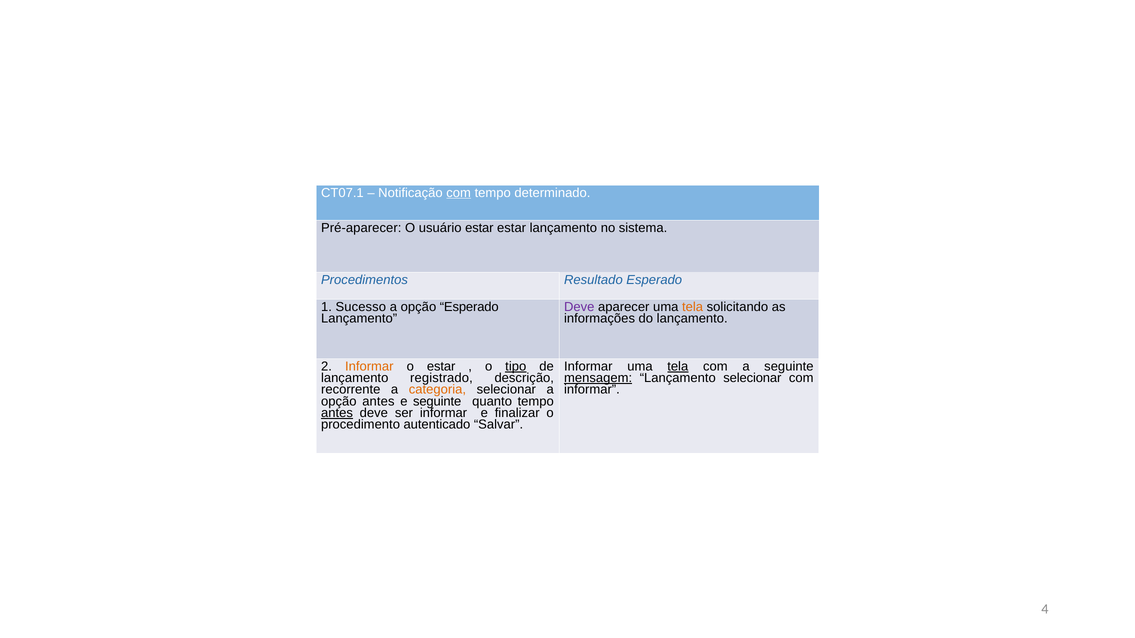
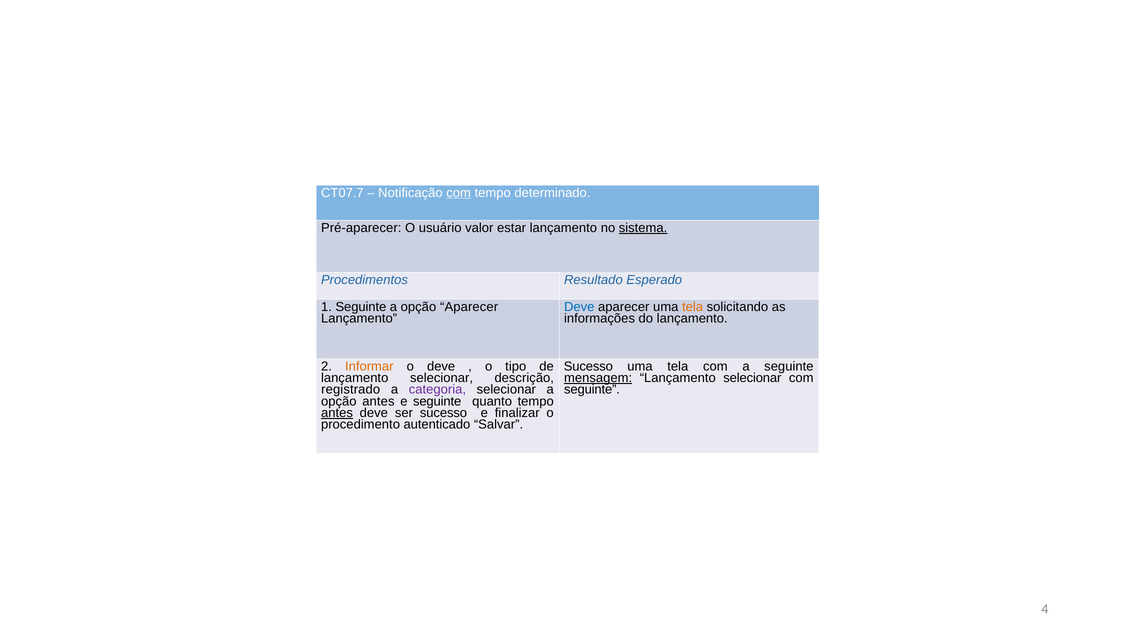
CT07.1: CT07.1 -> CT07.7 (342, 193)
usuário estar: estar -> valor (479, 228)
sistema underline: none -> present (643, 228)
1 Sucesso: Sucesso -> Seguinte (361, 307)
opção Esperado: Esperado -> Aparecer (469, 307)
Deve colour: purple -> blue (579, 307)
o estar: estar -> deve (441, 367)
tipo underline: present -> none (516, 367)
Informar: Informar -> Sucesso (588, 367)
tela underline: present -> none (678, 367)
registrado: registrado -> selecionar (442, 378)
recorrente: recorrente -> registrado (351, 390)
categoria colour: orange -> purple (437, 390)
informar: informar -> seguinte (592, 390)
ser informar: informar -> sucesso (443, 413)
